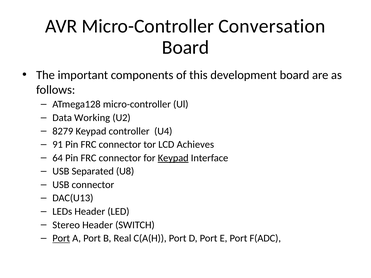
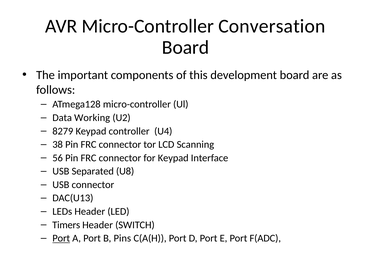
91: 91 -> 38 (58, 145)
Achieves: Achieves -> Scanning (195, 145)
64: 64 -> 56 (58, 158)
Keypad underline: present -> none (173, 158)
Stereo: Stereo -> Timers (66, 225)
Real: Real -> Pins (122, 238)
